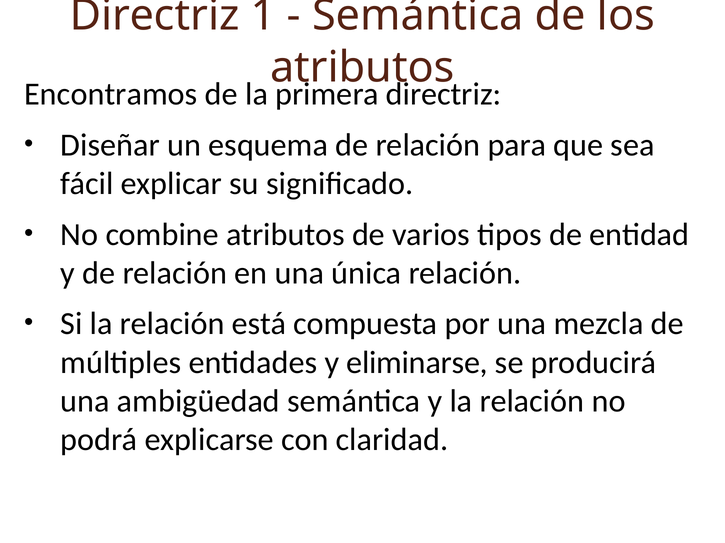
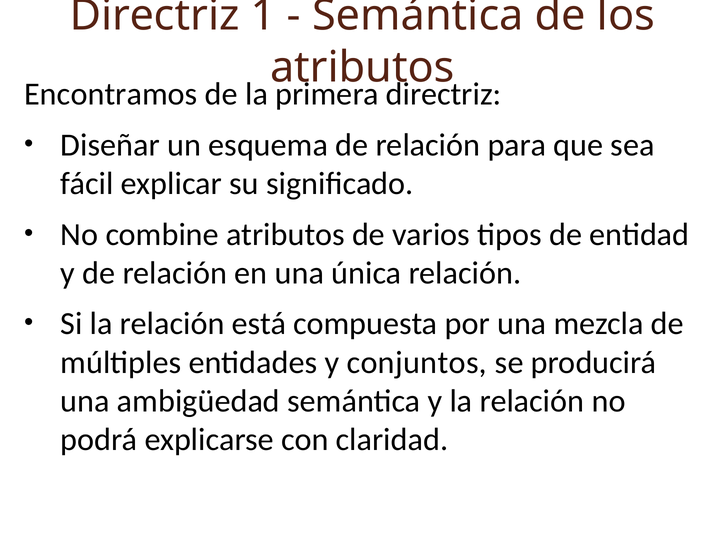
eliminarse: eliminarse -> conjuntos (417, 363)
